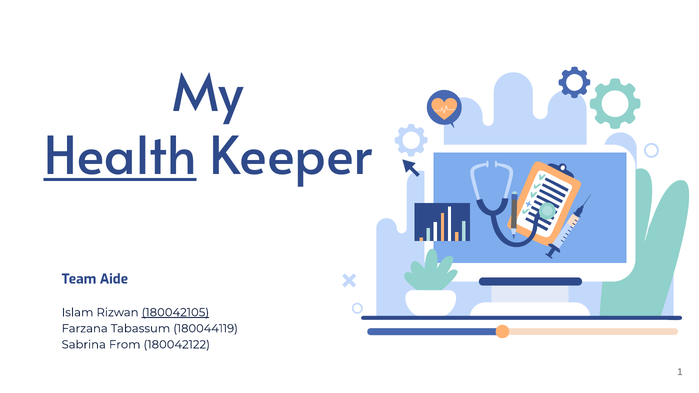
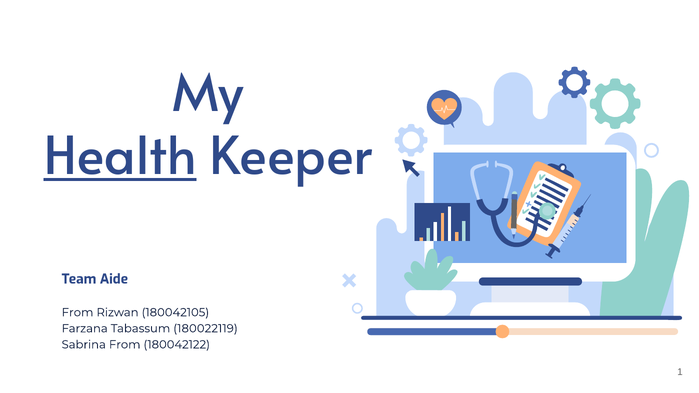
Islam: Islam -> From (77, 313)
180042105 underline: present -> none (175, 313)
180044119: 180044119 -> 180022119 (205, 329)
